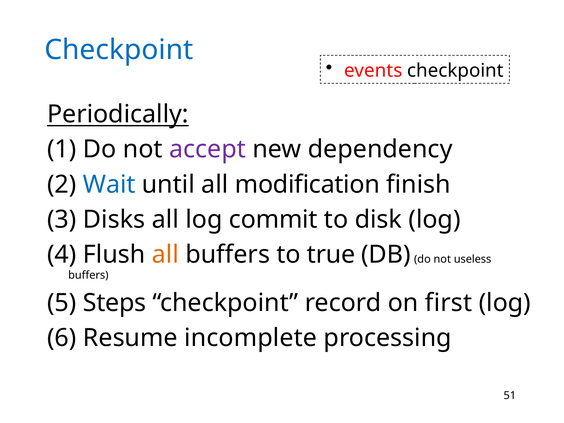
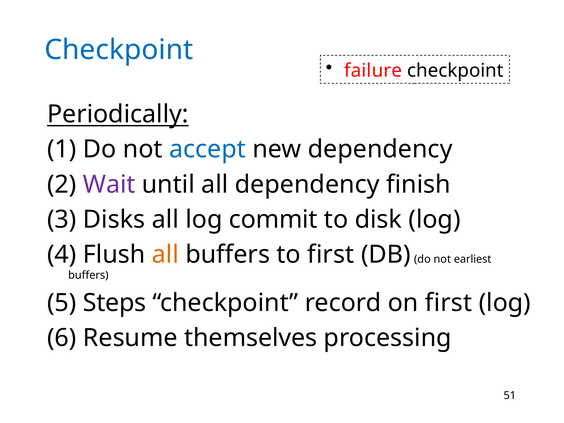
events: events -> failure (373, 71)
accept colour: purple -> blue (208, 149)
Wait colour: blue -> purple (109, 184)
all modification: modification -> dependency (307, 184)
to true: true -> first (331, 255)
useless: useless -> earliest (473, 259)
incomplete: incomplete -> themselves (251, 338)
